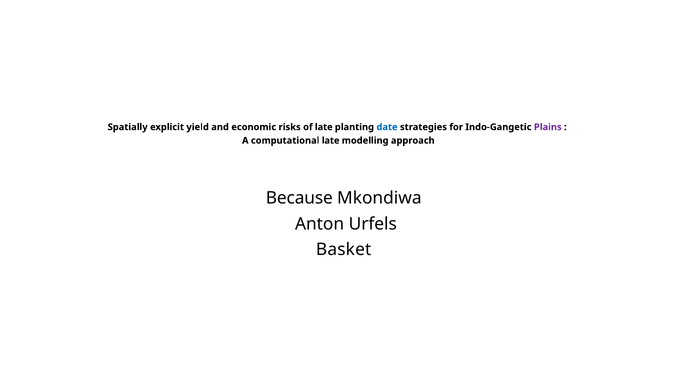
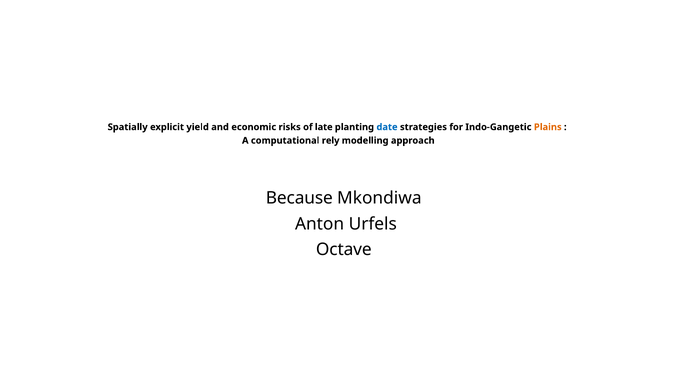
Plains colour: purple -> orange (548, 127)
computational late: late -> rely (331, 141)
Basket: Basket -> Octave (344, 250)
